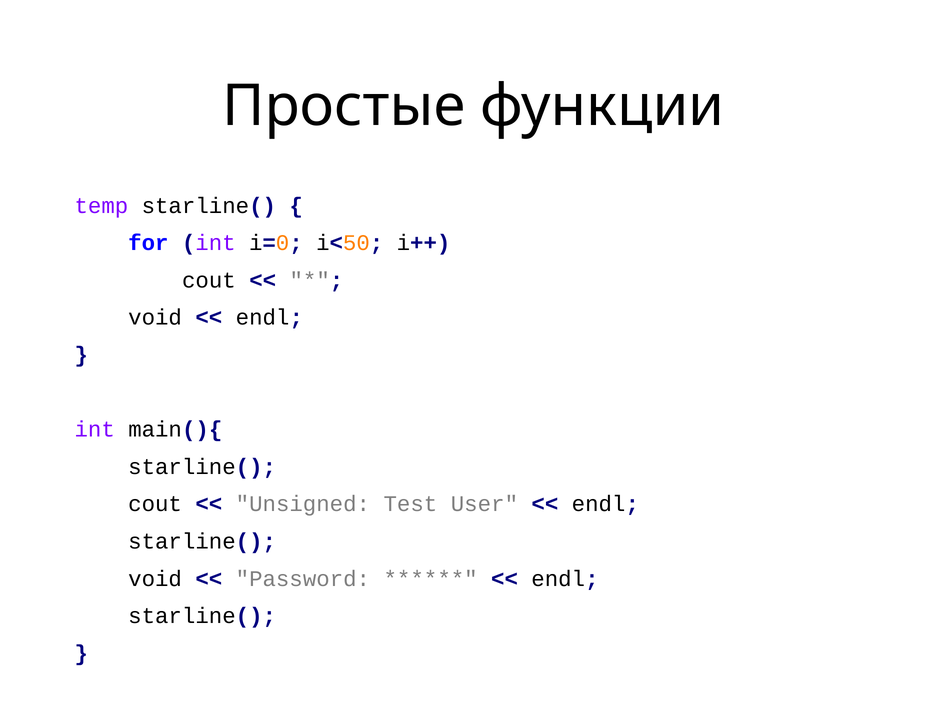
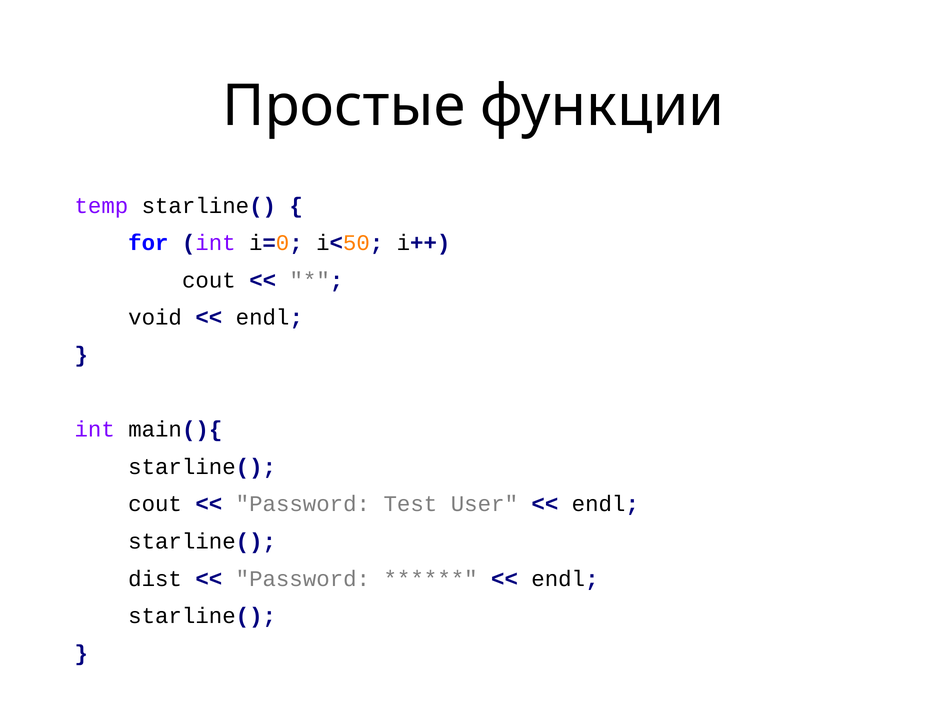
Unsigned: Unsigned -> Password (303, 504)
void: void -> dist (155, 579)
